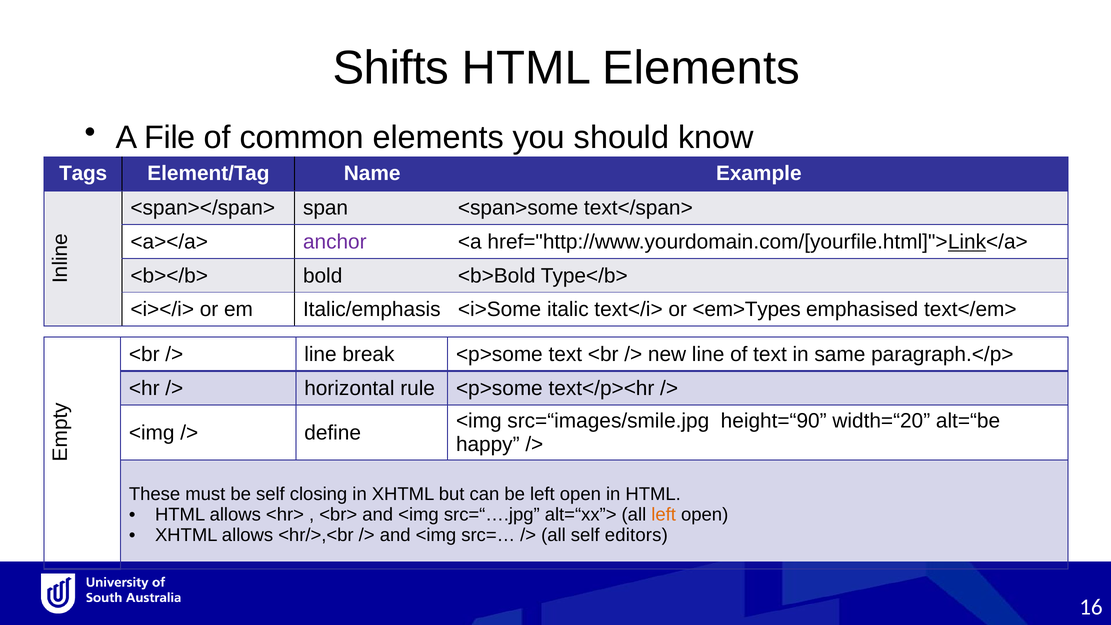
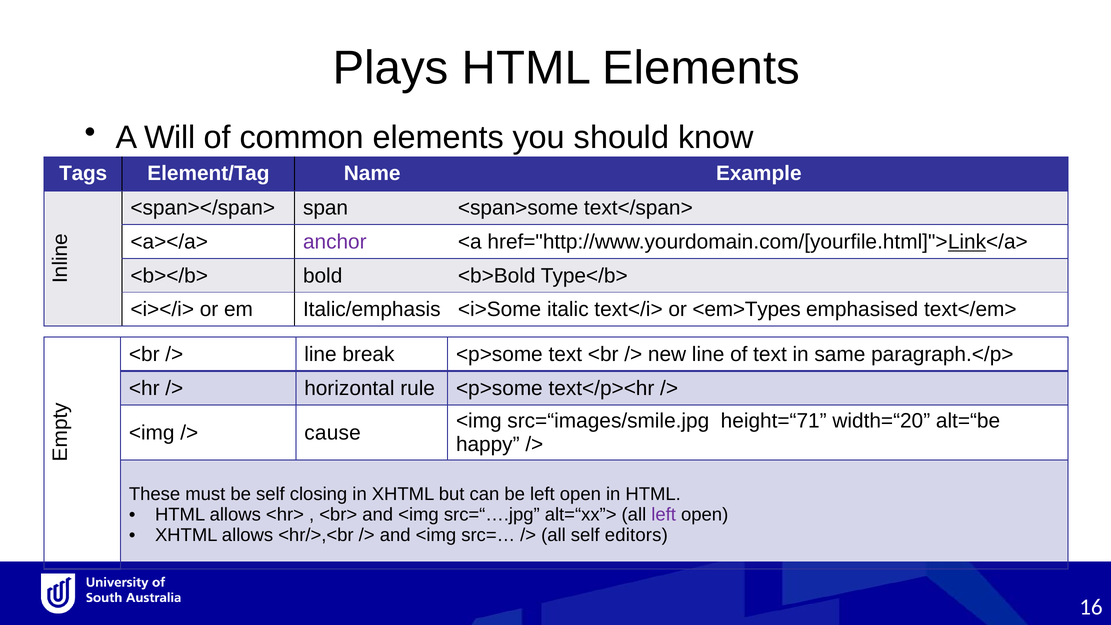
Shifts: Shifts -> Plays (391, 68)
File: File -> Will (170, 138)
height=“90: height=“90 -> height=“71 (774, 421)
define: define -> cause (333, 433)
left colour: orange -> purple (664, 515)
